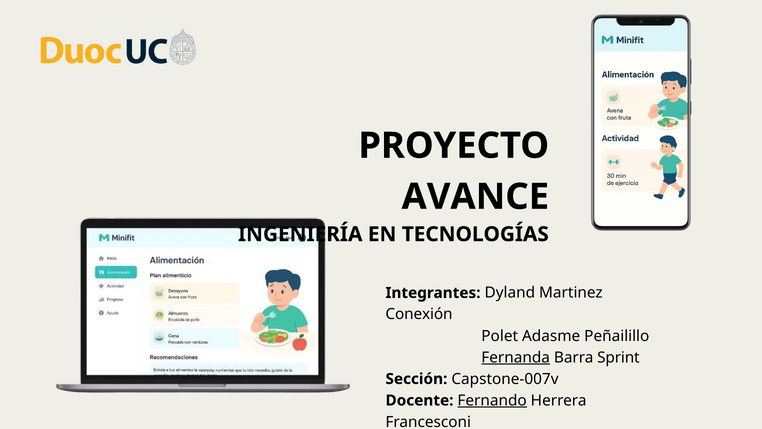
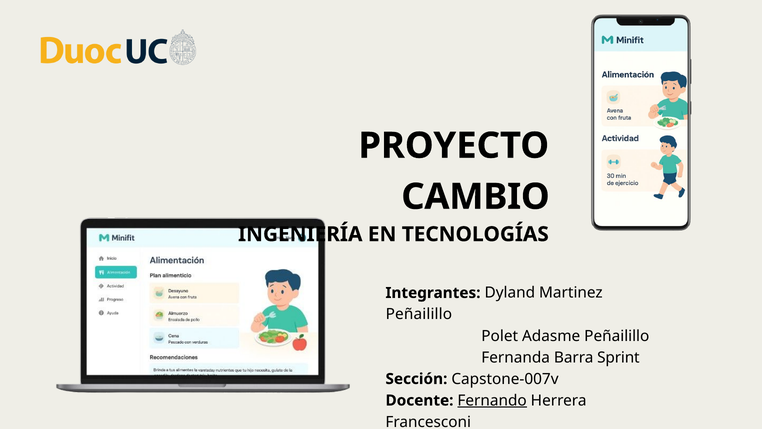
AVANCE: AVANCE -> CAMBIO (475, 197)
Conexión: Conexión -> Peñailillo (419, 314)
Fernanda underline: present -> none (516, 357)
